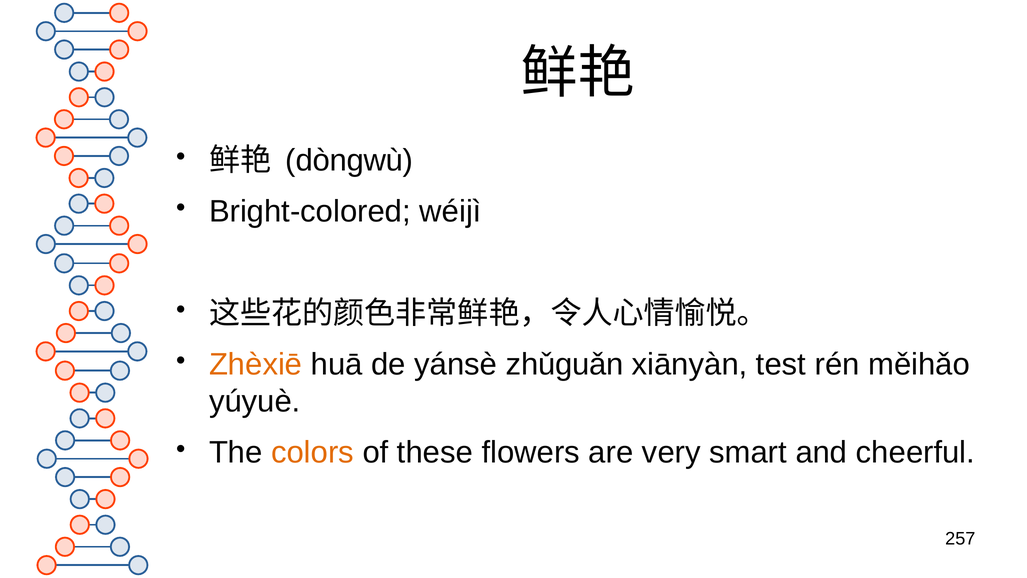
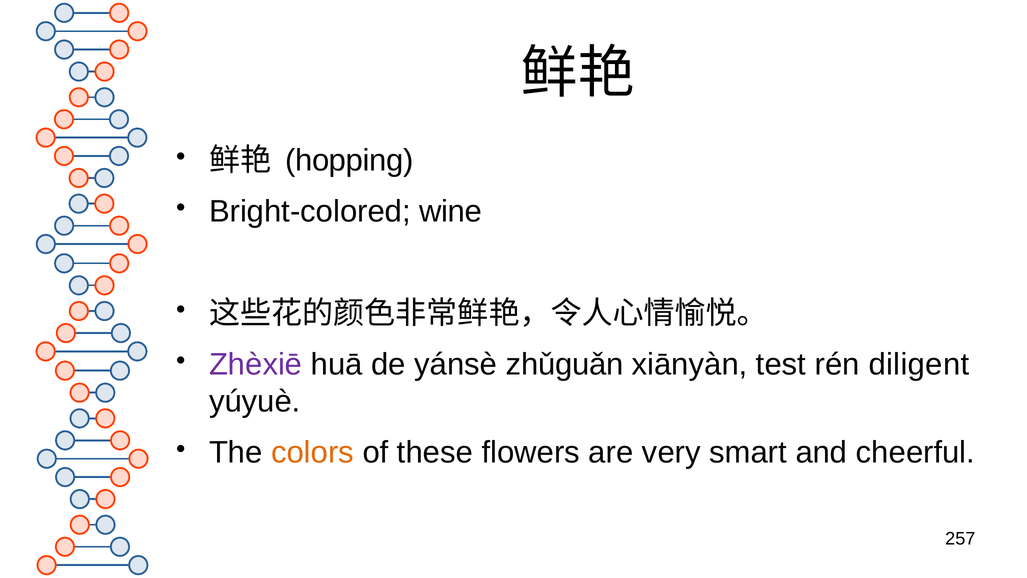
dòngwù: dòngwù -> hopping (349, 160)
wéijì: wéijì -> wine (451, 211)
Zhèxiē colour: orange -> purple (256, 364)
měihǎo: měihǎo -> diligent (919, 364)
